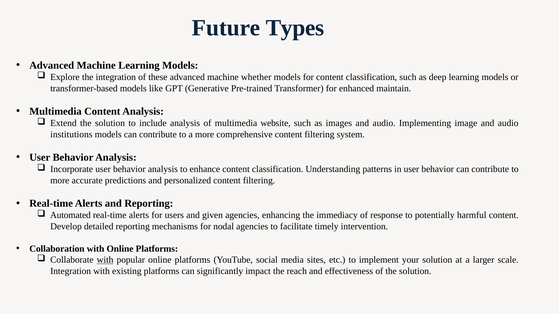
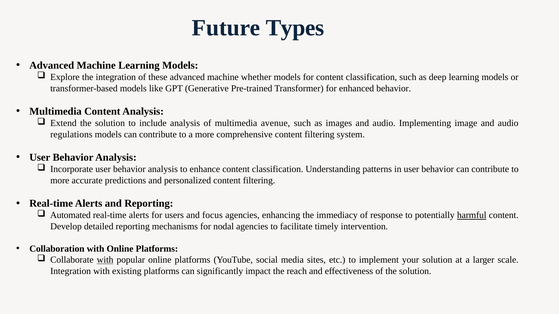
enhanced maintain: maintain -> behavior (394, 88)
website: website -> avenue (275, 123)
institutions: institutions -> regulations (71, 135)
given: given -> focus (212, 216)
harmful underline: none -> present (472, 216)
